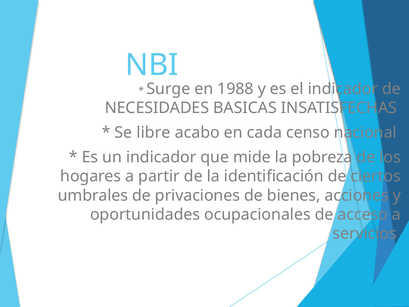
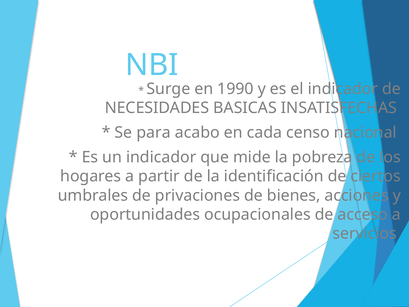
1988: 1988 -> 1990 (235, 89)
libre: libre -> para (154, 132)
